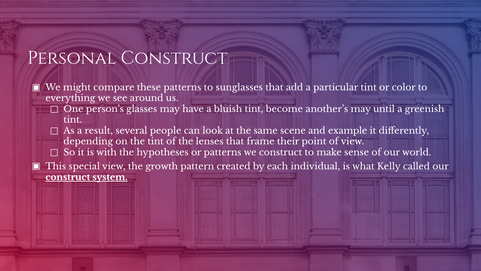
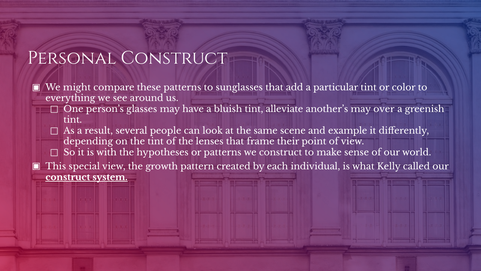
become: become -> alleviate (284, 109)
until: until -> over (384, 109)
